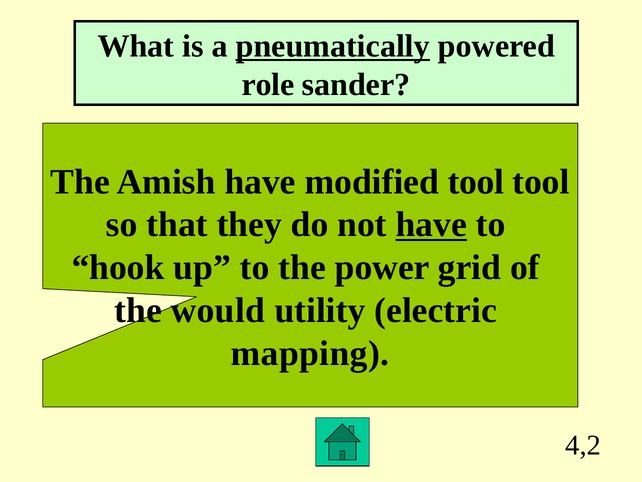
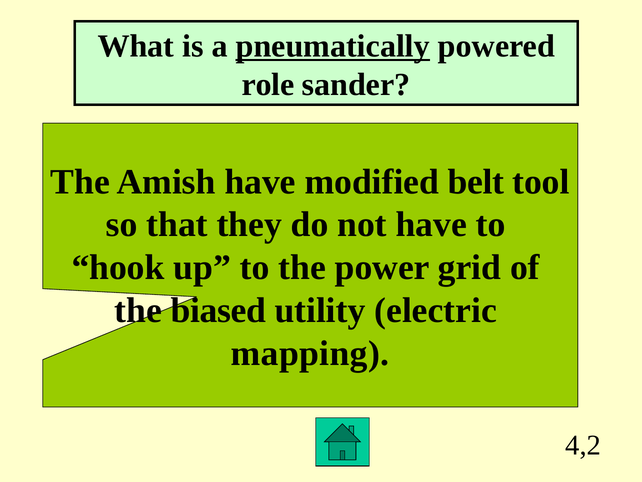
modified tool: tool -> belt (476, 182)
have underline: present -> none (431, 224)
would: would -> biased (218, 310)
